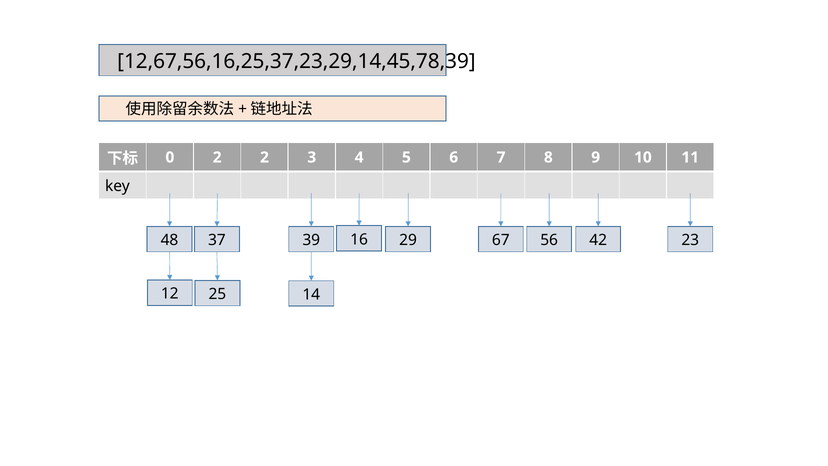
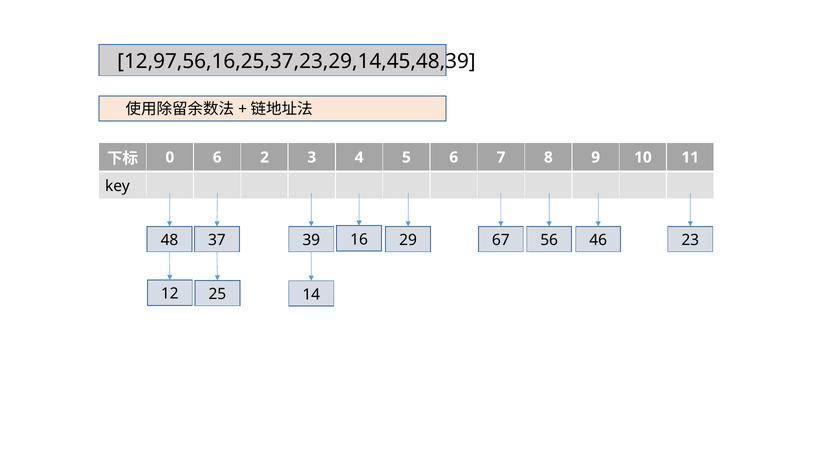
12,67,56,16,25,37,23,29,14,45,78,39: 12,67,56,16,25,37,23,29,14,45,78,39 -> 12,97,56,16,25,37,23,29,14,45,48,39 (296, 61)
0 2: 2 -> 6 (217, 157)
42: 42 -> 46 (598, 240)
